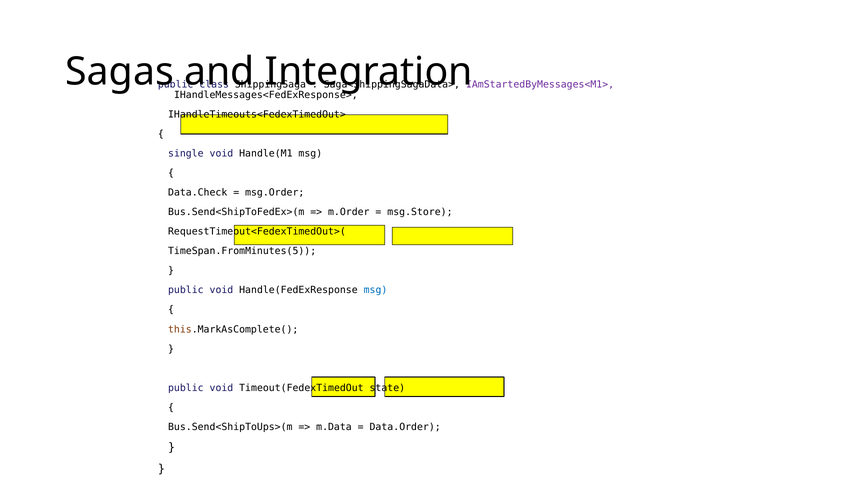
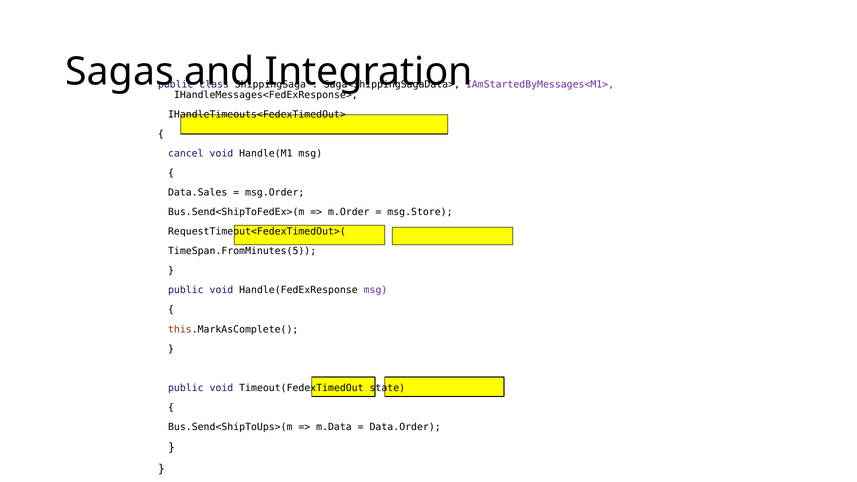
single: single -> cancel (186, 153)
Data.Check: Data.Check -> Data.Sales (198, 193)
msg colour: blue -> purple (376, 290)
